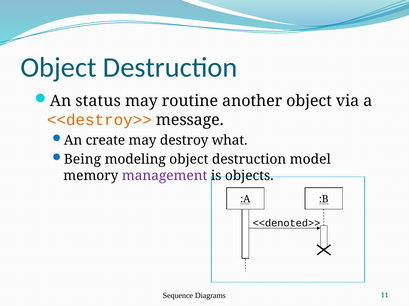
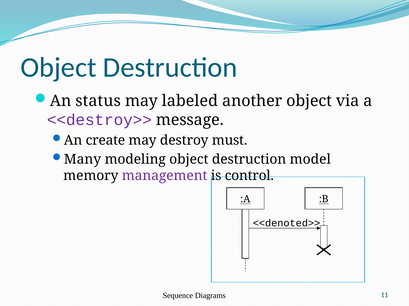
routine: routine -> labeled (190, 101)
<<destroy>> colour: orange -> purple (99, 120)
what: what -> must (230, 141)
Being: Being -> Many (82, 160)
objects: objects -> control (249, 176)
